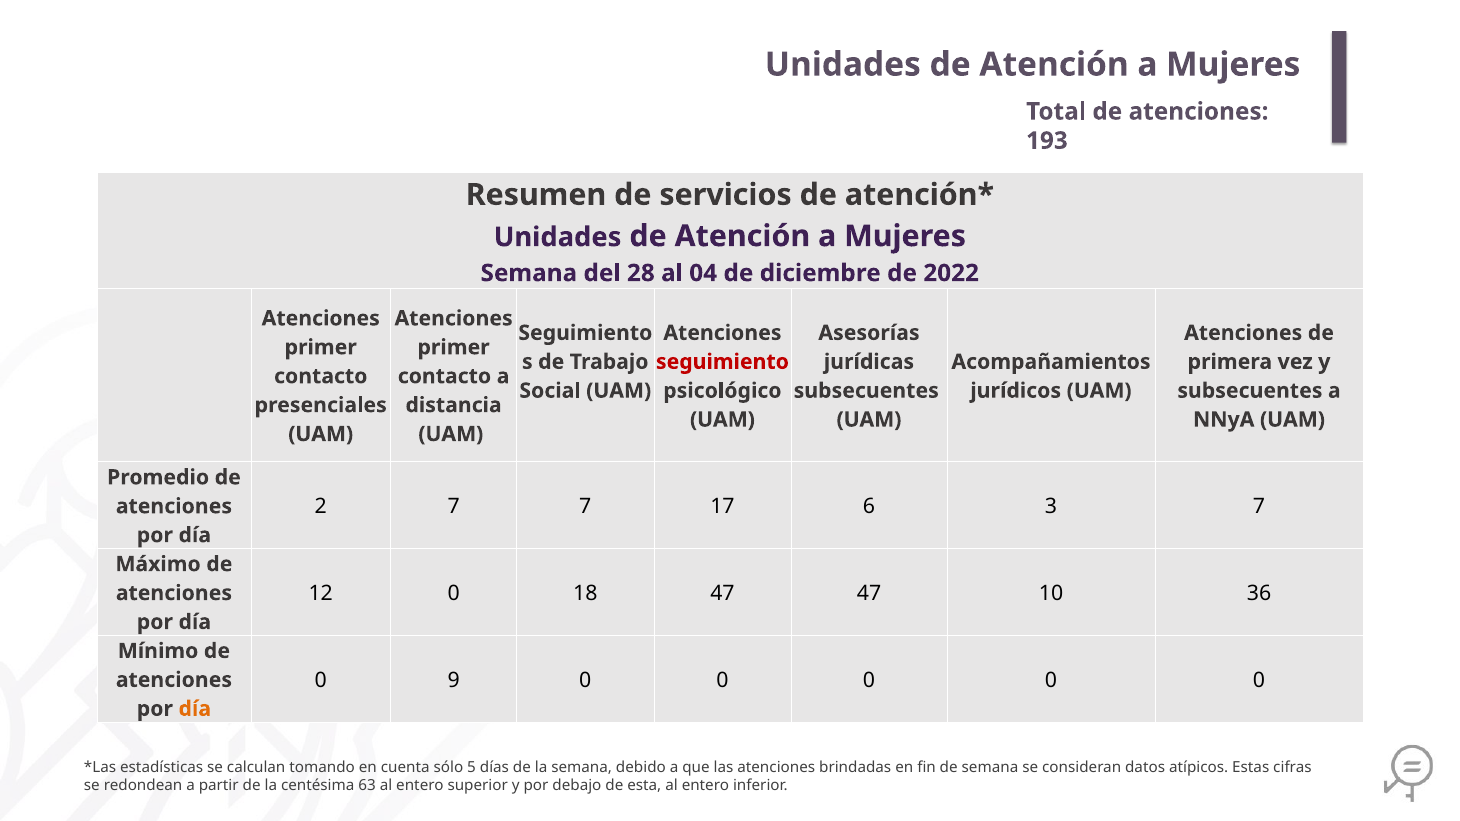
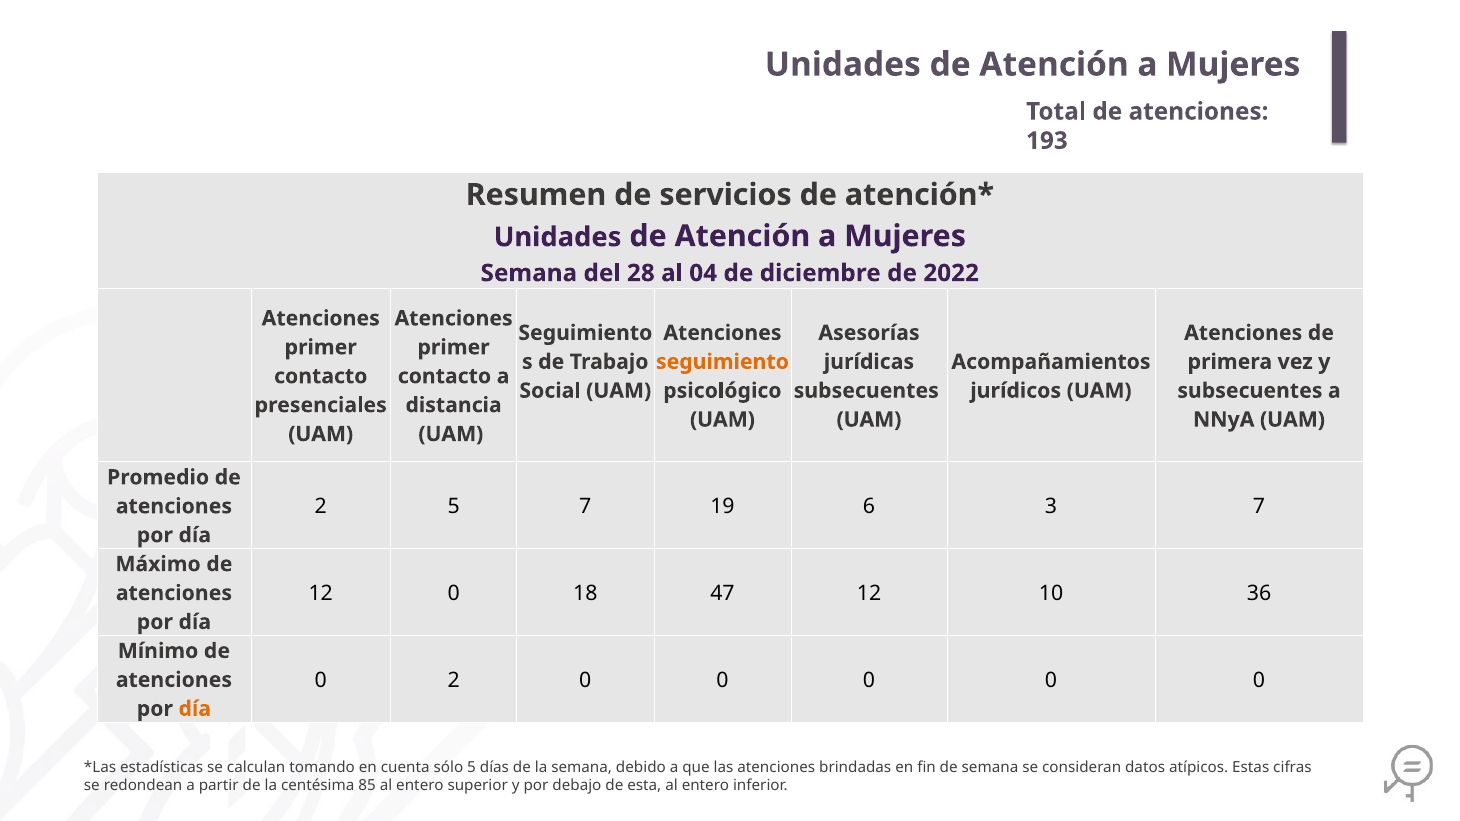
seguimiento colour: red -> orange (722, 362)
2 7: 7 -> 5 (454, 507)
17: 17 -> 19 (722, 507)
47 47: 47 -> 12 (869, 594)
0 9: 9 -> 2 (454, 680)
63: 63 -> 85 (367, 786)
